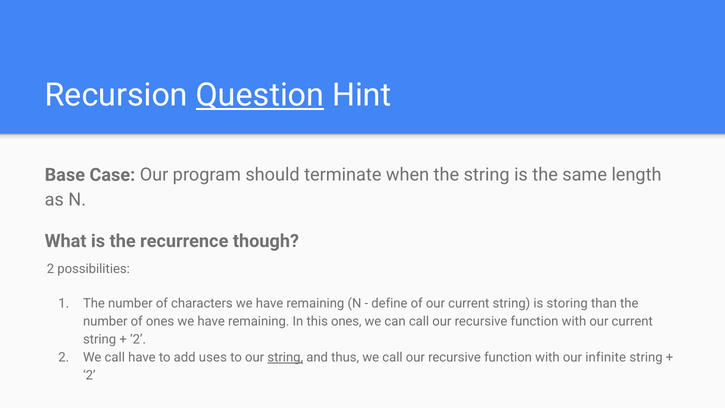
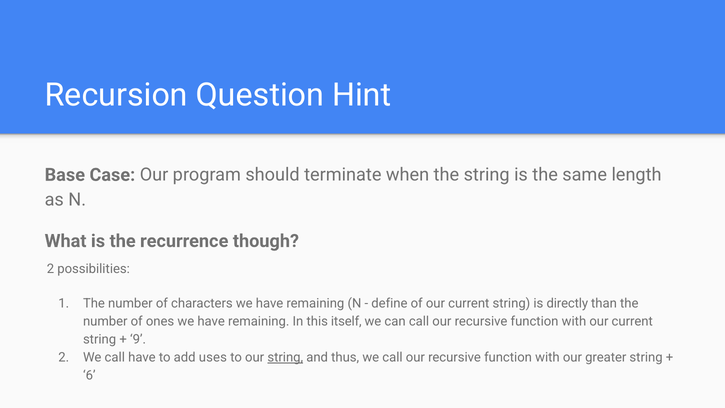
Question underline: present -> none (260, 95)
storing: storing -> directly (567, 303)
this ones: ones -> itself (346, 321)
2: 2 -> 9 (138, 339)
infinite: infinite -> greater (606, 357)
2: 2 -> 6 (89, 375)
